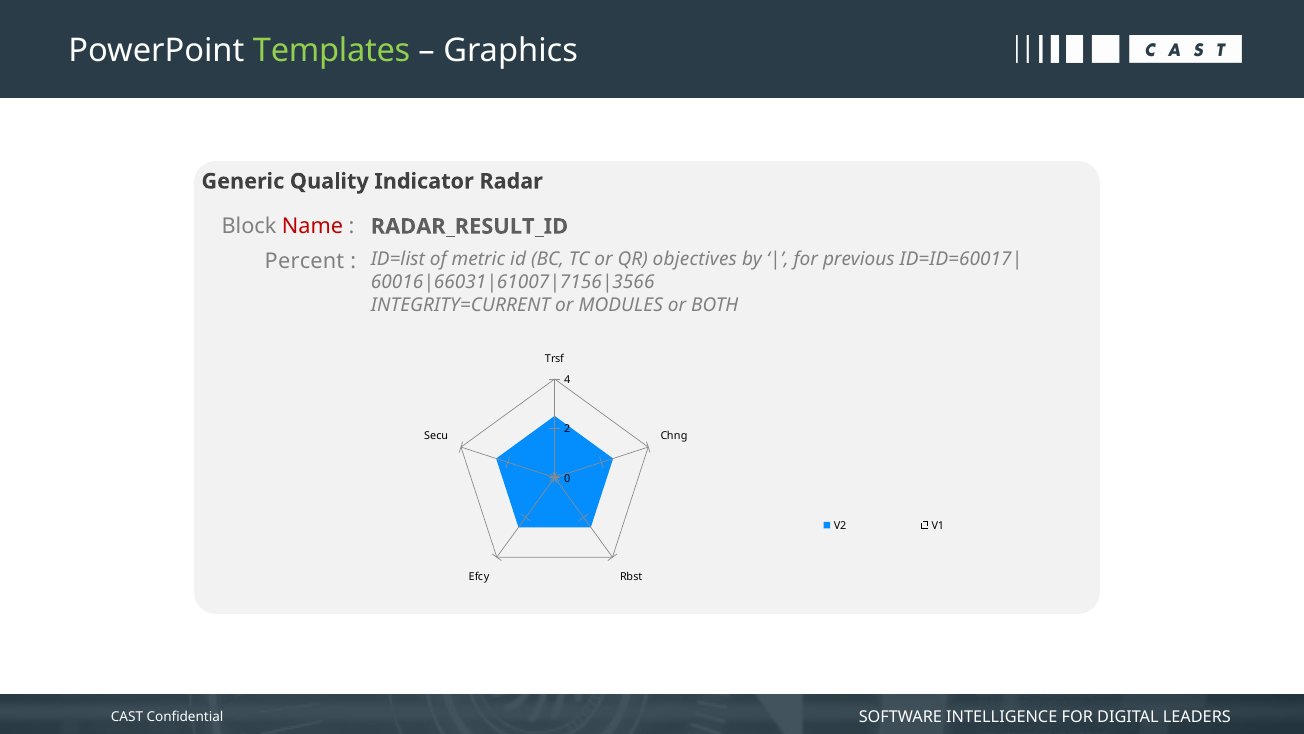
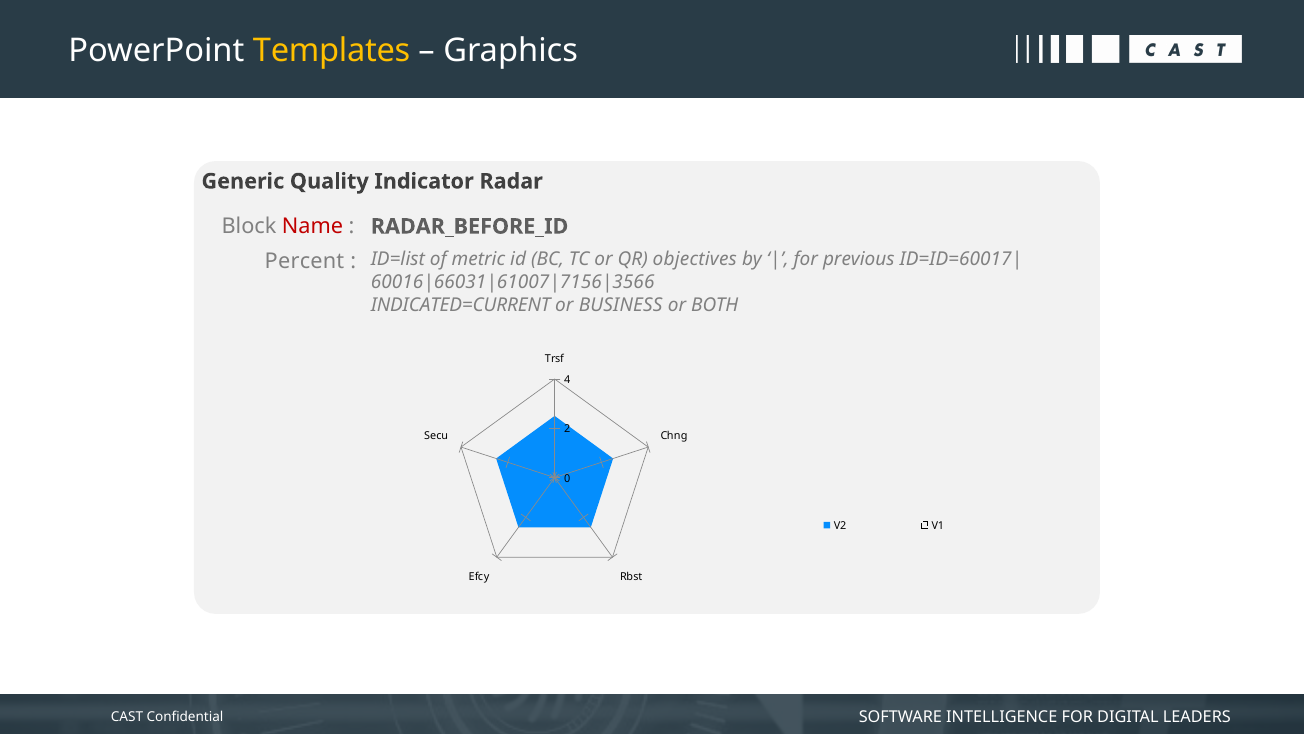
Templates colour: light green -> yellow (332, 51)
RADAR_RESULT_ID: RADAR_RESULT_ID -> RADAR_BEFORE_ID (470, 226)
INTEGRITY=CURRENT: INTEGRITY=CURRENT -> INDICATED=CURRENT (461, 305)
MODULES: MODULES -> BUSINESS (621, 305)
